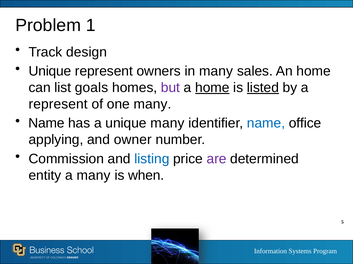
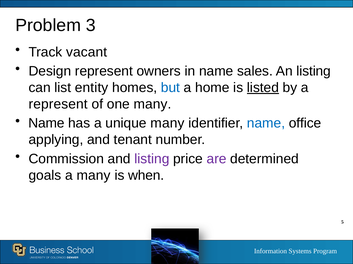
1: 1 -> 3 (91, 25)
design: design -> vacant (87, 52)
Unique: Unique -> Design (50, 71)
in many: many -> name (216, 71)
An home: home -> listing (314, 71)
goals: goals -> entity (92, 88)
but colour: purple -> blue (170, 88)
home underline: present -> none (212, 88)
owner: owner -> tenant (133, 140)
listing colour: blue -> purple (152, 159)
entity: entity -> goals (45, 176)
